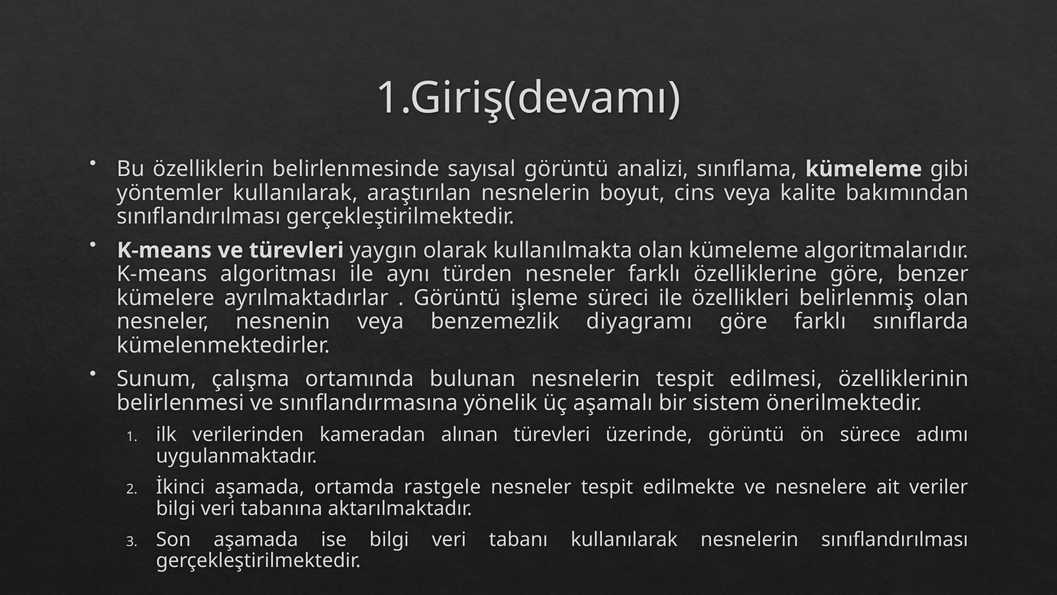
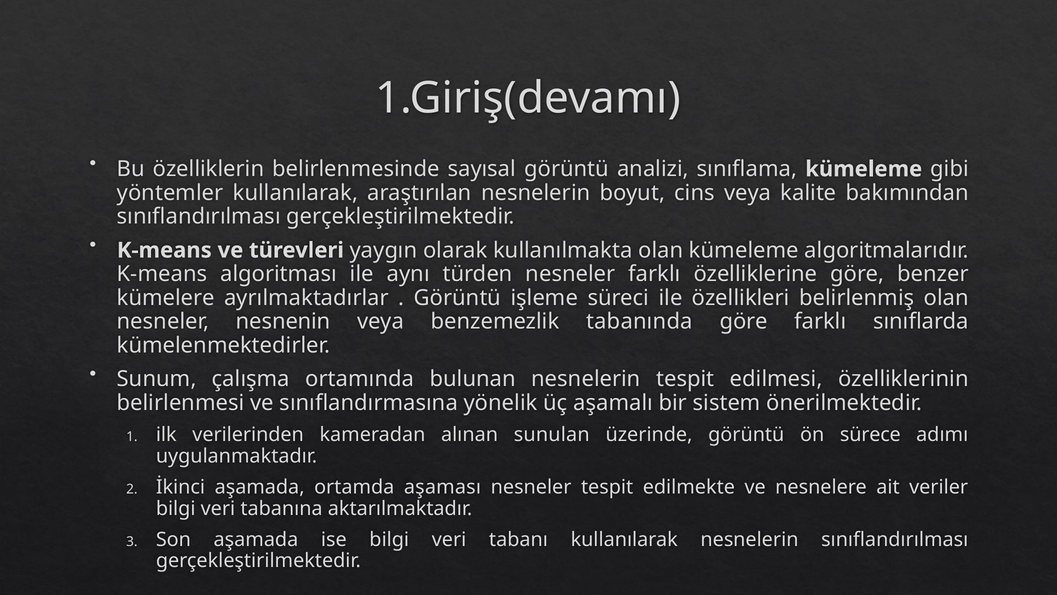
diyagramı: diyagramı -> tabanında (639, 321)
alınan türevleri: türevleri -> sunulan (552, 434)
rastgele: rastgele -> aşaması (442, 487)
